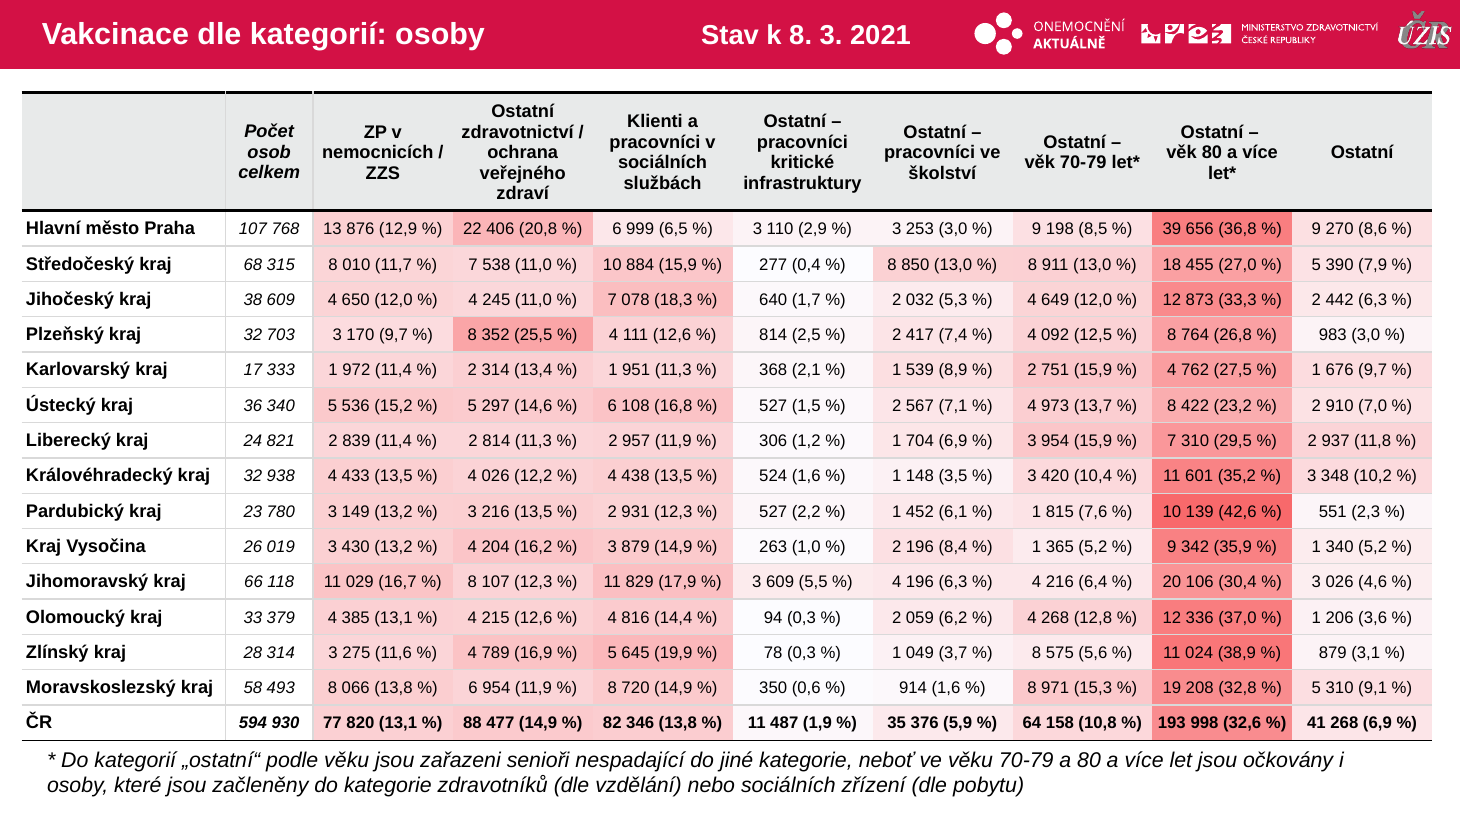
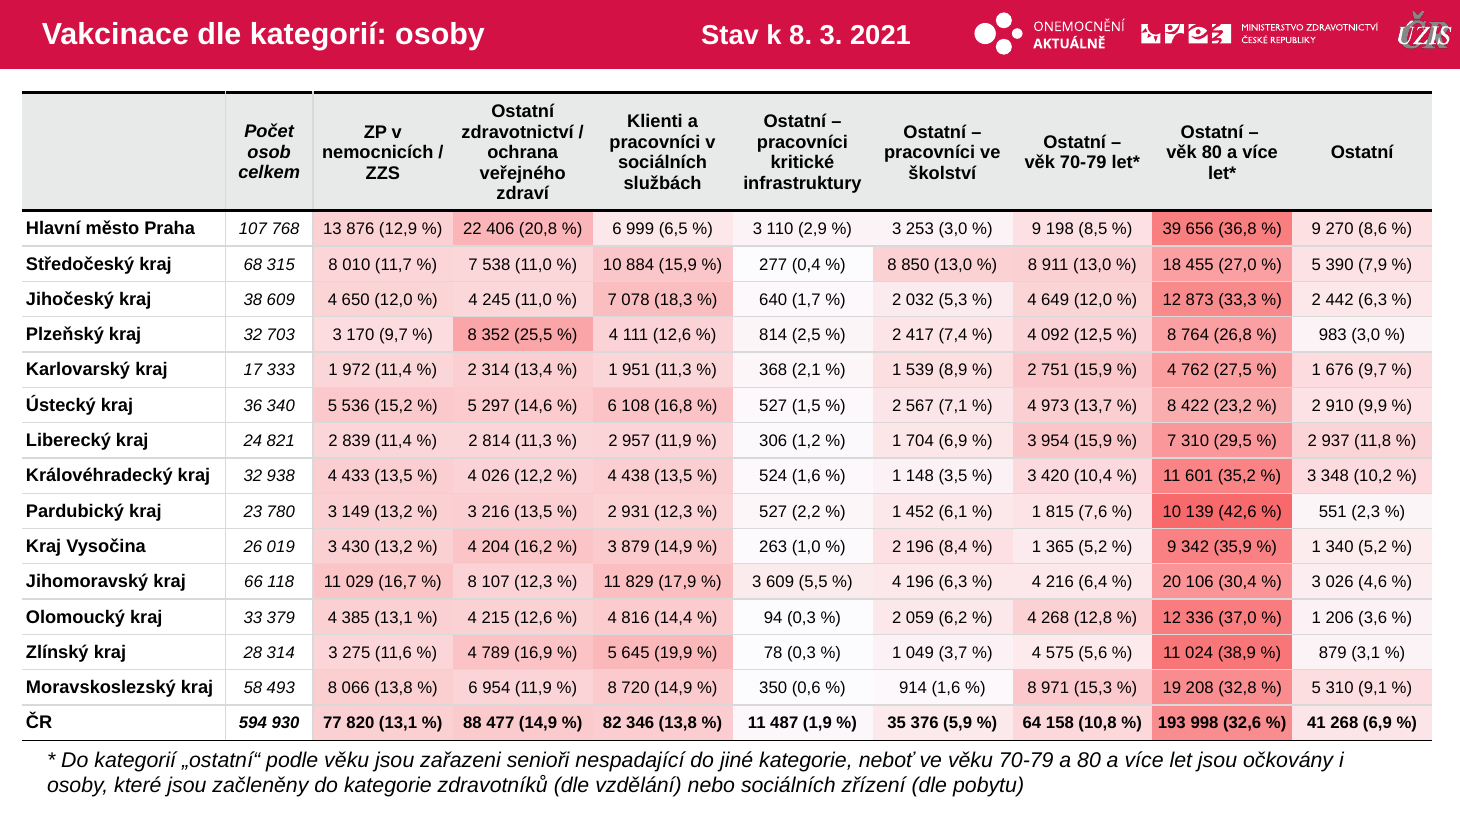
7,0: 7,0 -> 9,9 (1373, 406)
8: 8 -> 4 (1037, 653)
